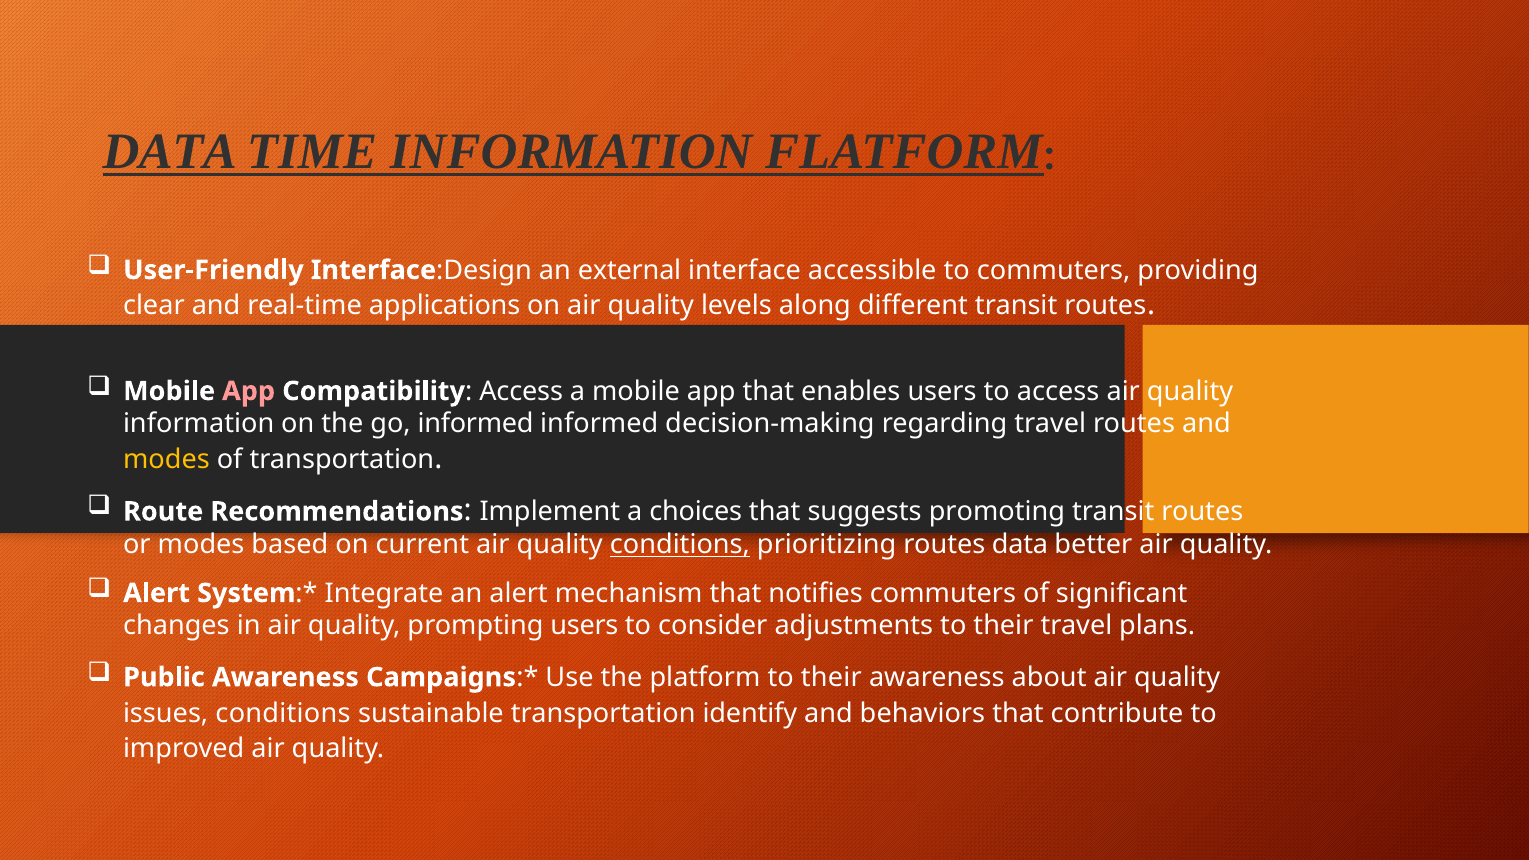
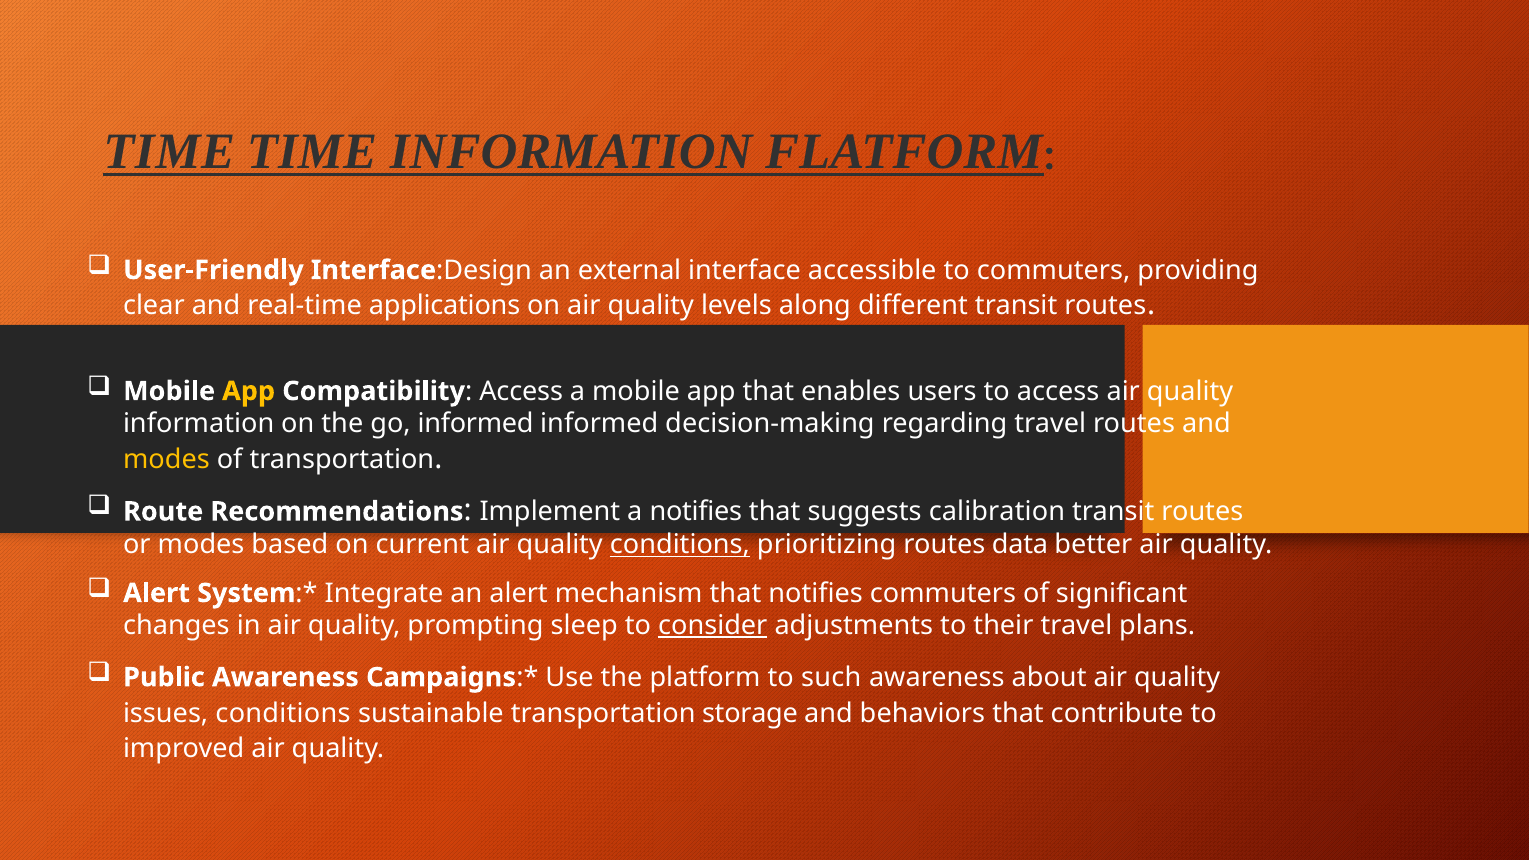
DATA: DATA -> TIME (169, 152)
App colour: pink -> yellow (249, 391)
a choices: choices -> notifies (696, 512)
promoting: promoting -> calibration (997, 512)
prompting users: users -> sleep (584, 626)
consider underline: none -> present (713, 626)
platform to their: their -> such (831, 677)
identify: identify -> storage (750, 713)
